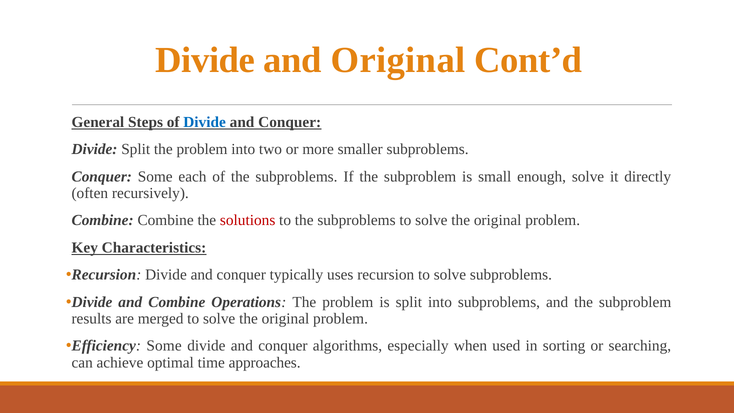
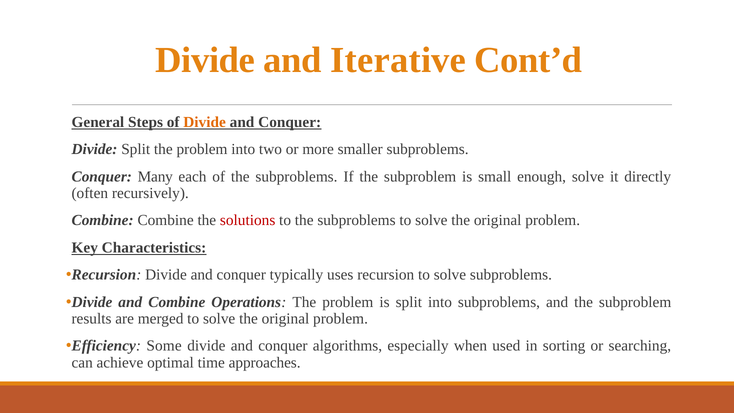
and Original: Original -> Iterative (398, 60)
Divide colour: blue -> orange (205, 122)
Conquer Some: Some -> Many (155, 177)
